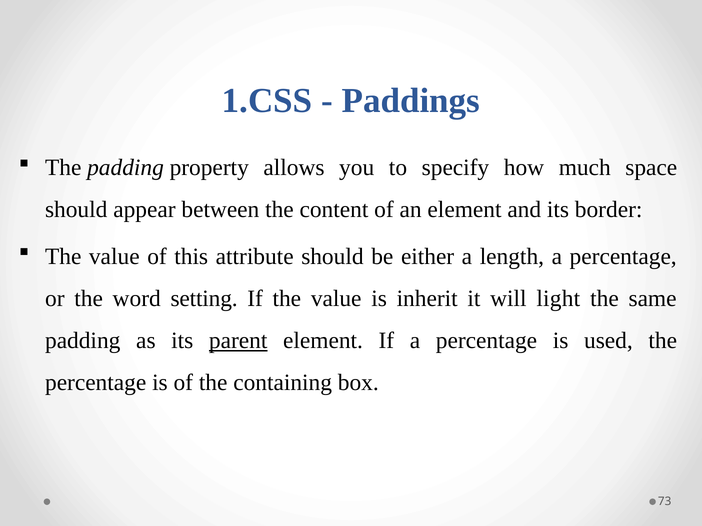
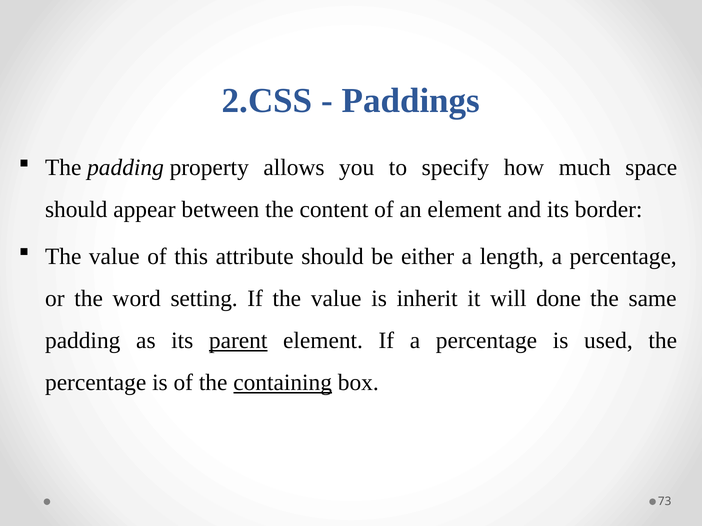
1.CSS: 1.CSS -> 2.CSS (267, 101)
light: light -> done (559, 299)
containing underline: none -> present (283, 383)
